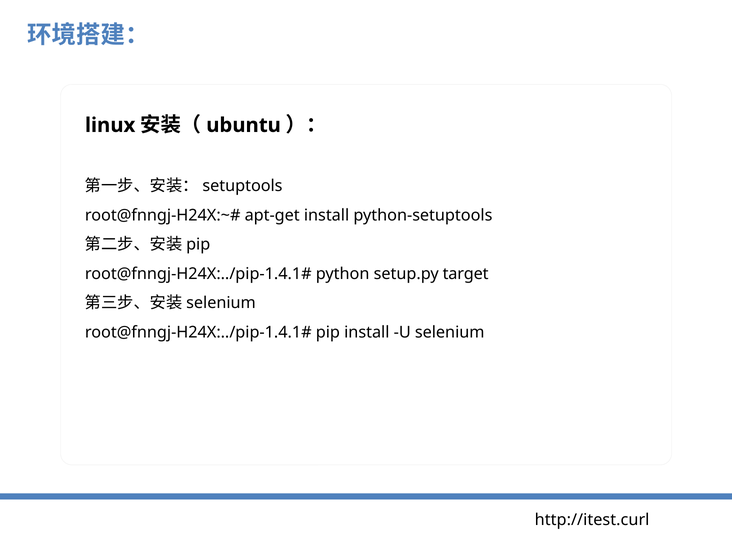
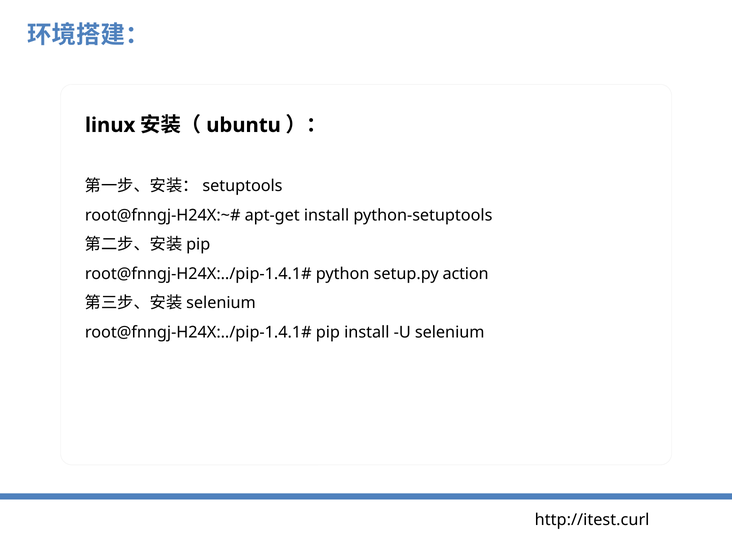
target: target -> action (466, 274)
